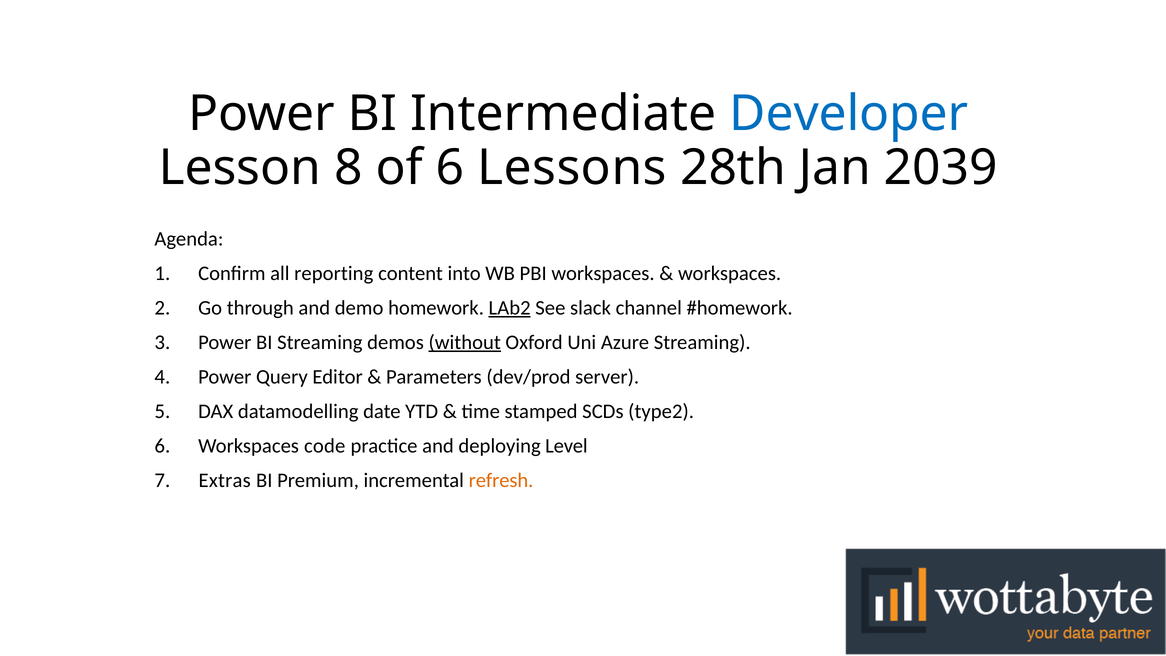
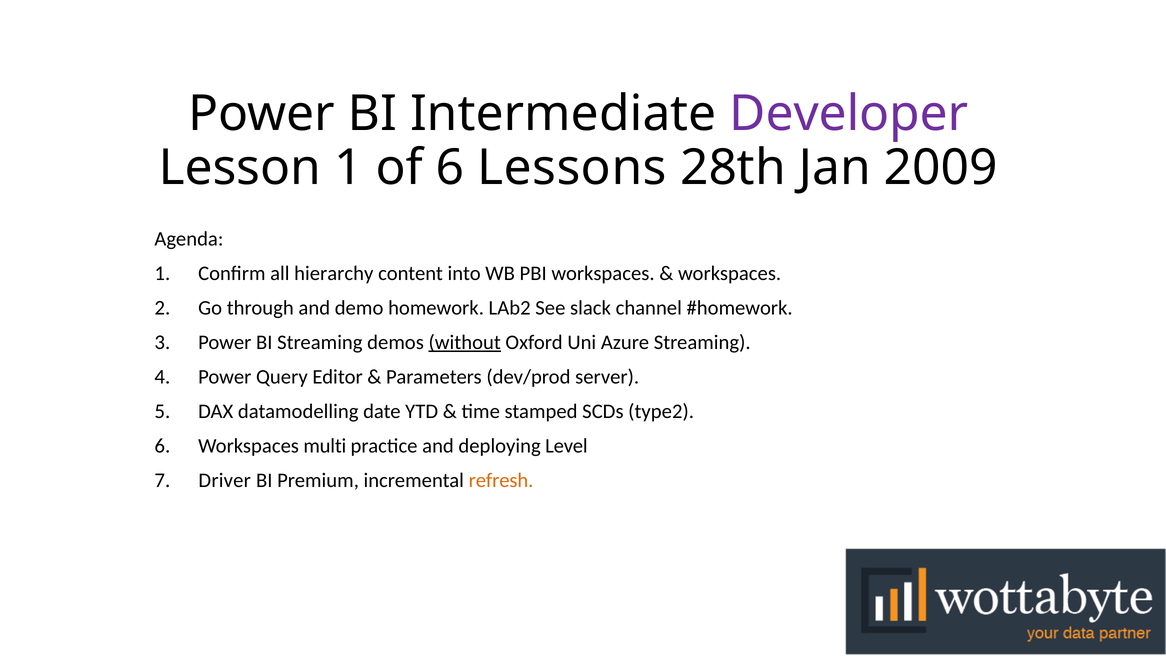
Developer colour: blue -> purple (849, 114)
Lesson 8: 8 -> 1 (348, 168)
2039: 2039 -> 2009 (941, 168)
reporting: reporting -> hierarchy (334, 273)
LAb2 underline: present -> none (510, 308)
code: code -> multi (325, 446)
Extras: Extras -> Driver (225, 480)
